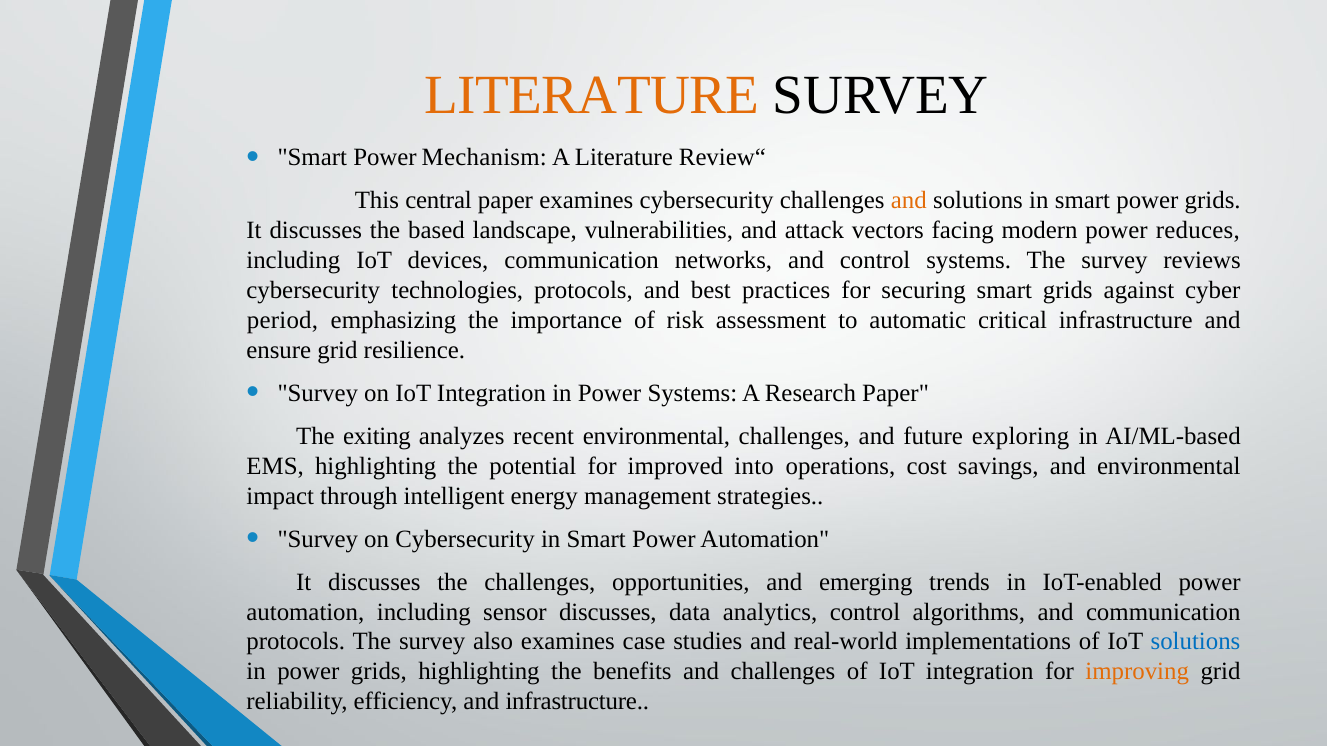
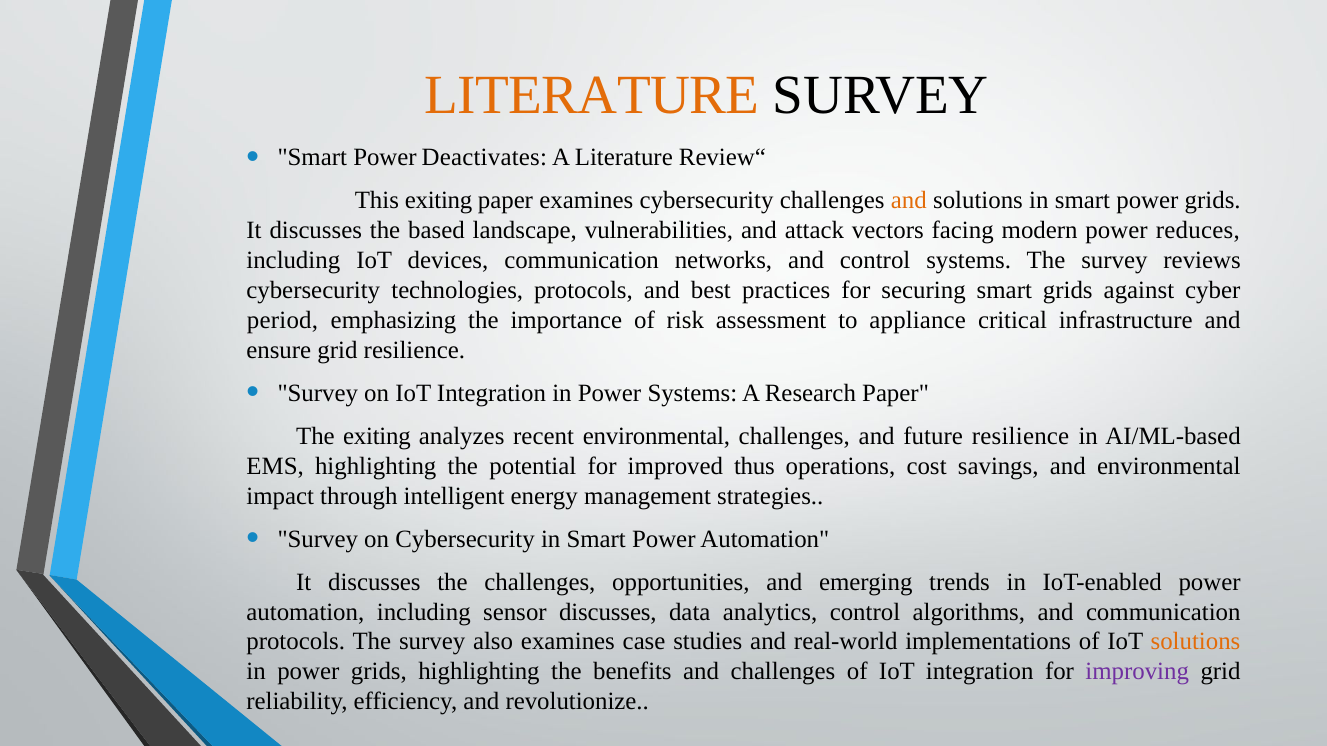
Mechanism: Mechanism -> Deactivates (484, 158)
This central: central -> exiting (439, 201)
automatic: automatic -> appliance (918, 320)
future exploring: exploring -> resilience (1021, 436)
into: into -> thus (754, 466)
solutions colour: blue -> orange (1196, 642)
improving colour: orange -> purple (1137, 672)
and infrastructure: infrastructure -> revolutionize (577, 702)
